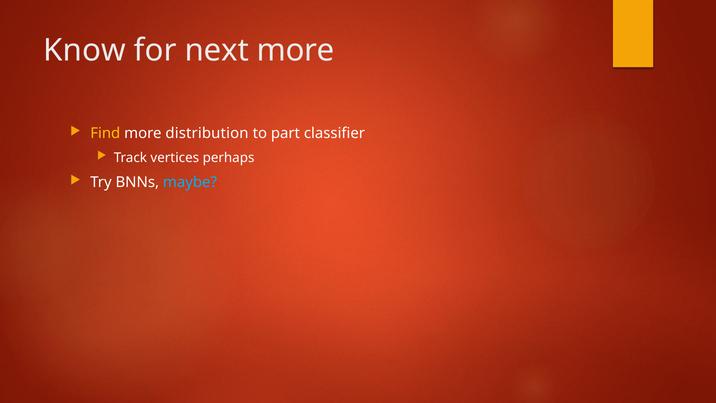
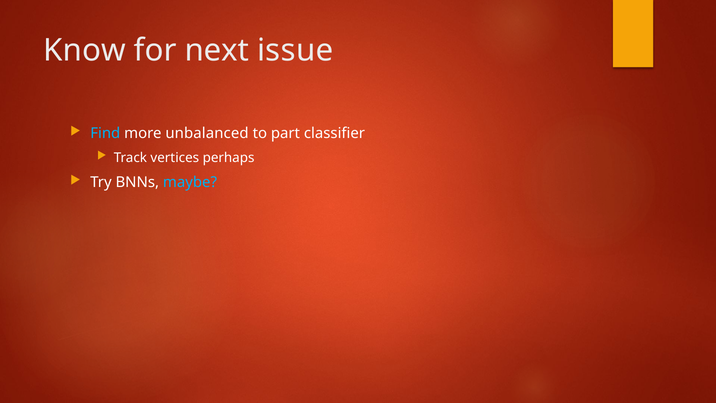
next more: more -> issue (295, 50)
Find colour: yellow -> light blue (105, 133)
distribution: distribution -> unbalanced (207, 133)
